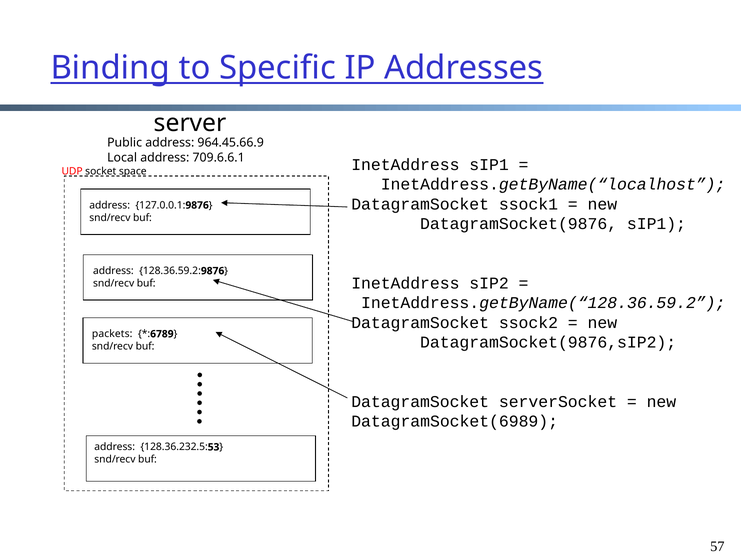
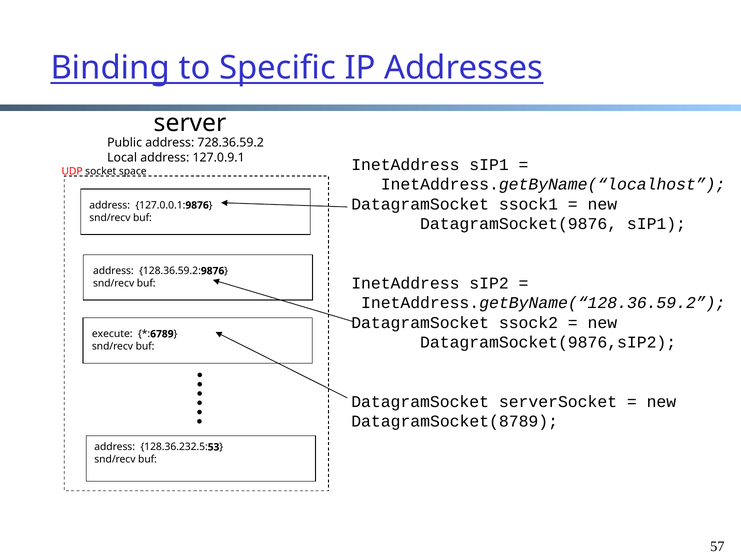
964.45.66.9: 964.45.66.9 -> 728.36.59.2 (231, 143)
709.6.6.1: 709.6.6.1 -> 127.0.9.1 (219, 158)
packets: packets -> execute (112, 334)
DatagramSocket(6989: DatagramSocket(6989 -> DatagramSocket(8789 (455, 421)
